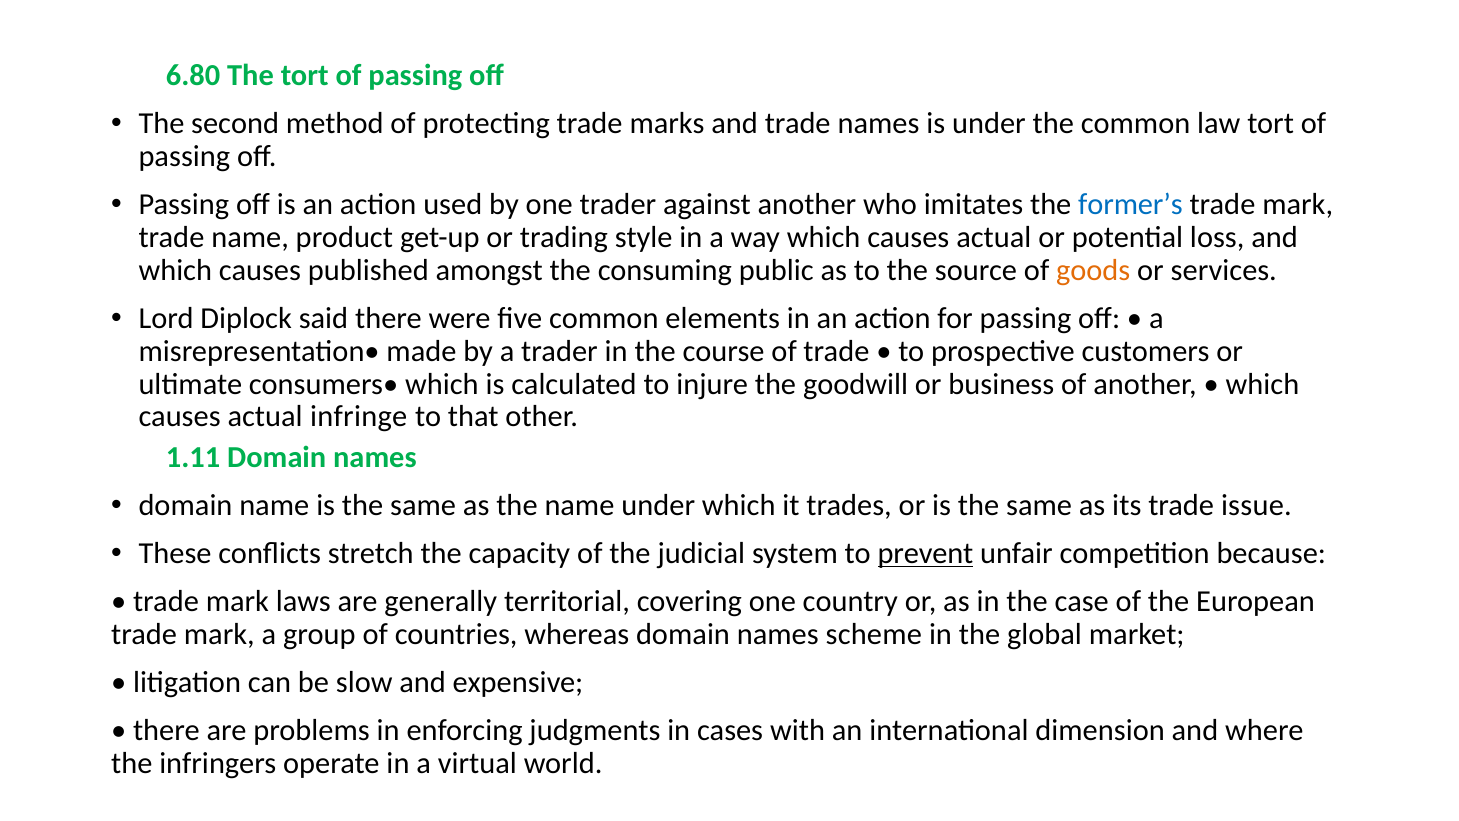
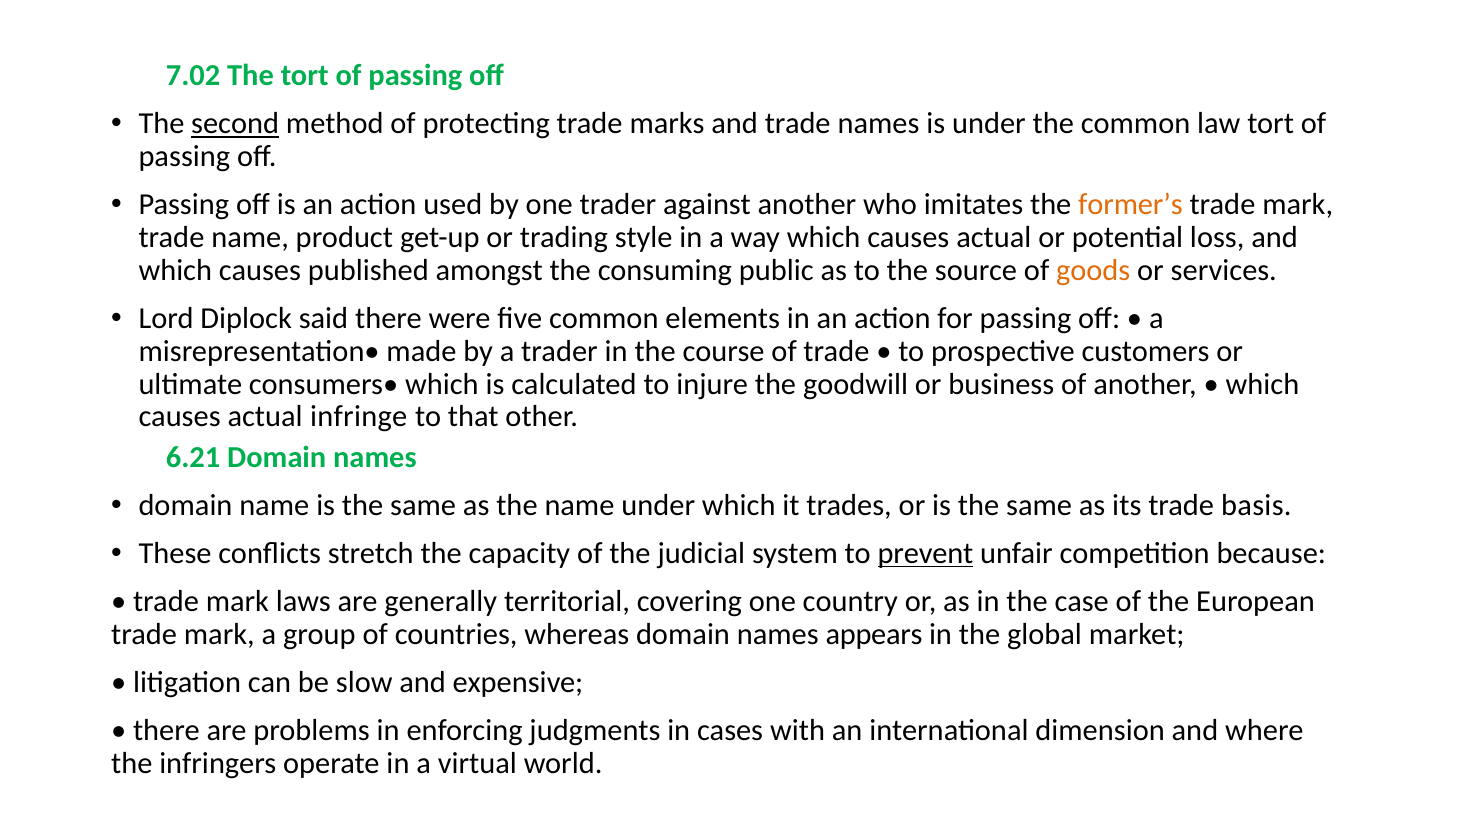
6.80: 6.80 -> 7.02 (193, 76)
second underline: none -> present (235, 124)
former’s colour: blue -> orange (1130, 205)
1.11: 1.11 -> 6.21 (193, 457)
issue: issue -> basis (1256, 505)
scheme: scheme -> appears (874, 634)
